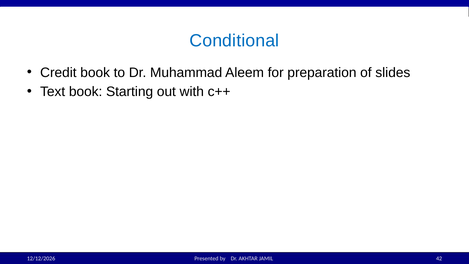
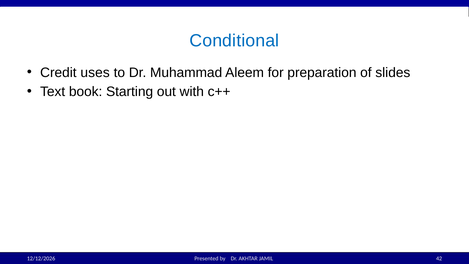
Credit book: book -> uses (95, 72)
